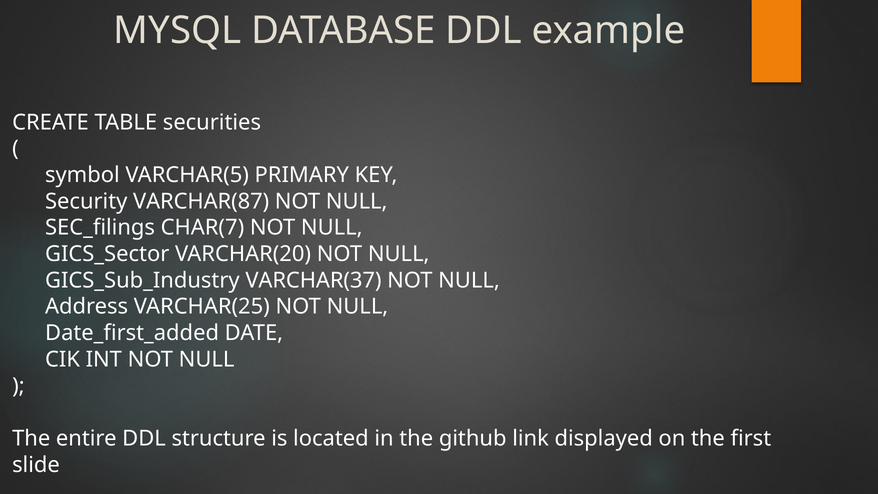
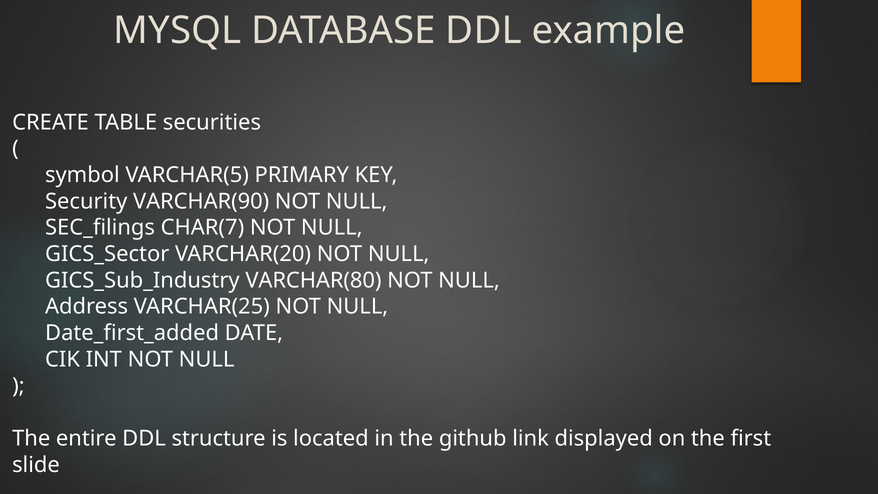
VARCHAR(87: VARCHAR(87 -> VARCHAR(90 (201, 201)
VARCHAR(37: VARCHAR(37 -> VARCHAR(80 (313, 280)
